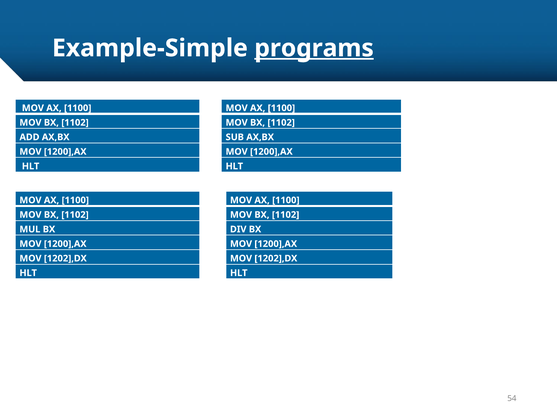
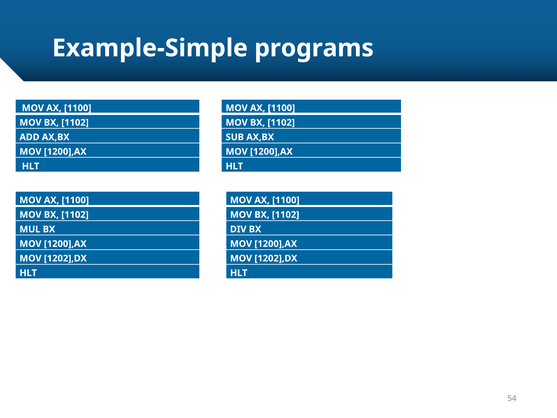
programs underline: present -> none (314, 48)
